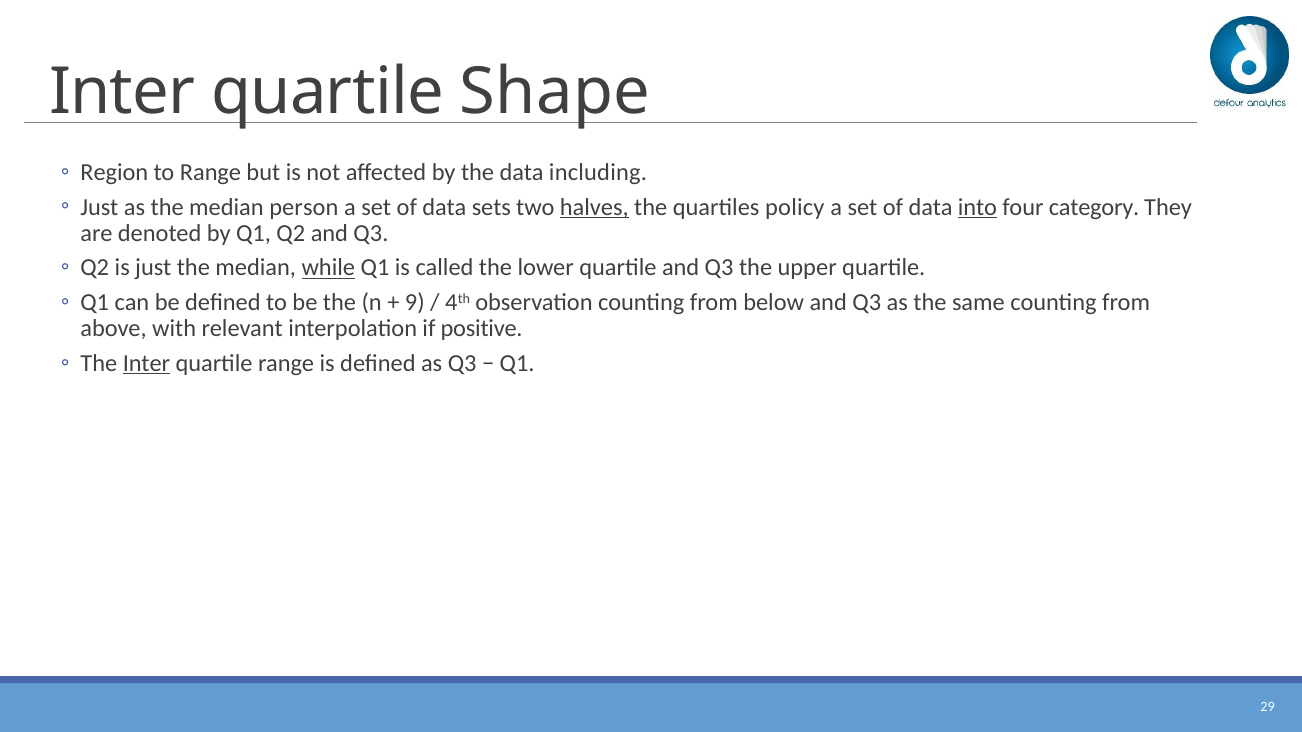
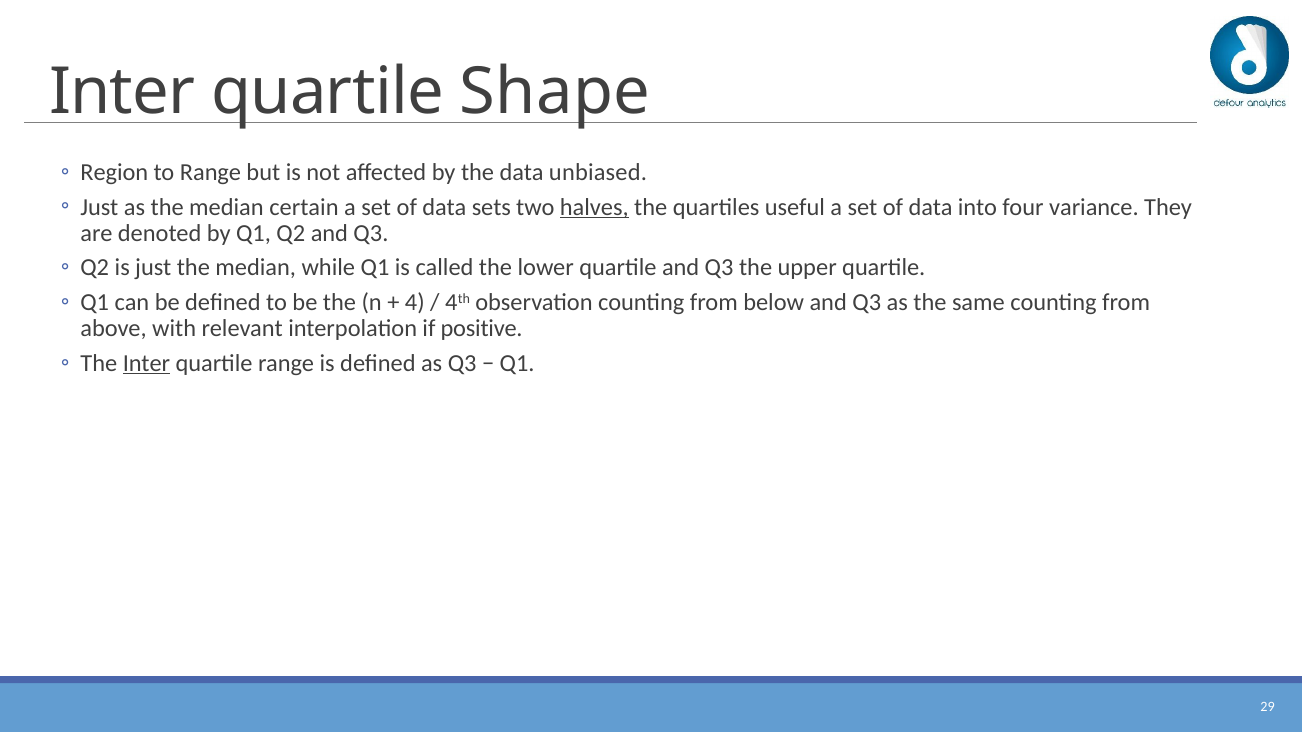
including: including -> unbiased (598, 173)
person: person -> certain (304, 207)
policy: policy -> useful (795, 207)
into underline: present -> none (977, 207)
category: category -> variance (1094, 207)
while underline: present -> none (328, 268)
9: 9 -> 4 (415, 302)
